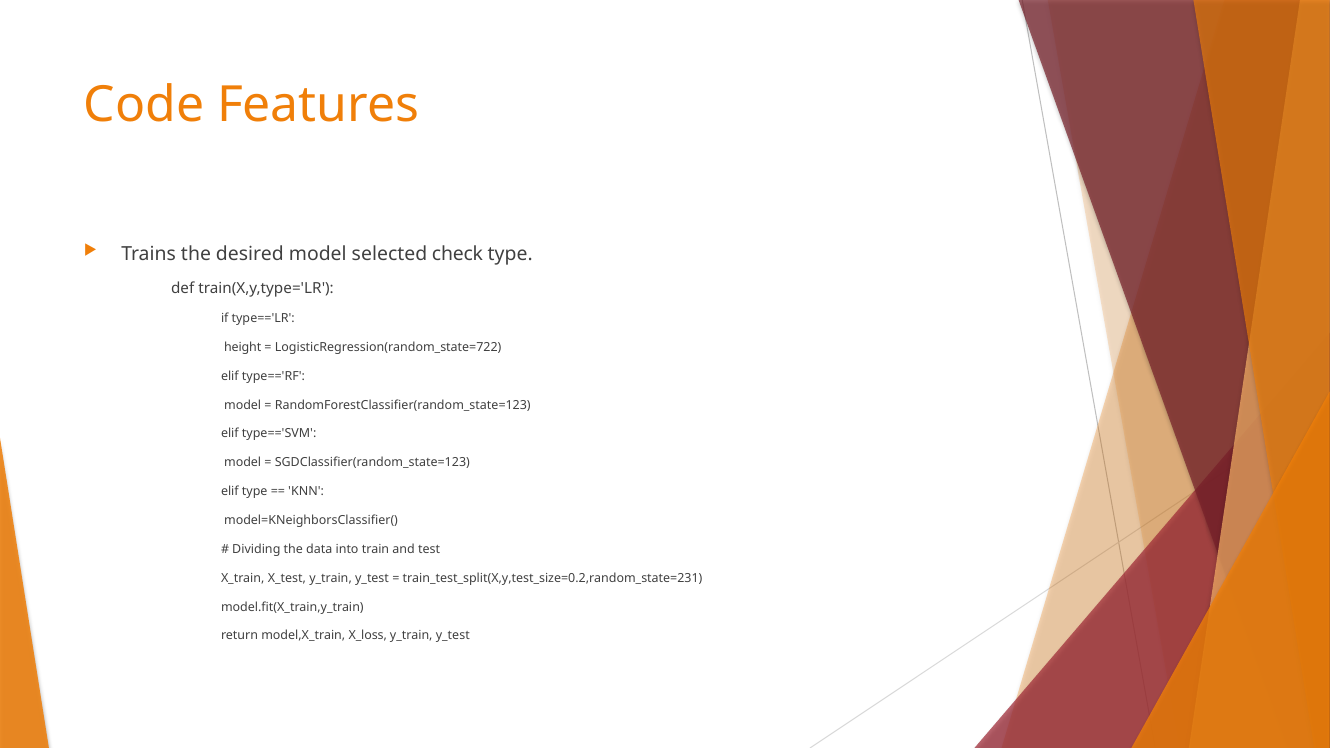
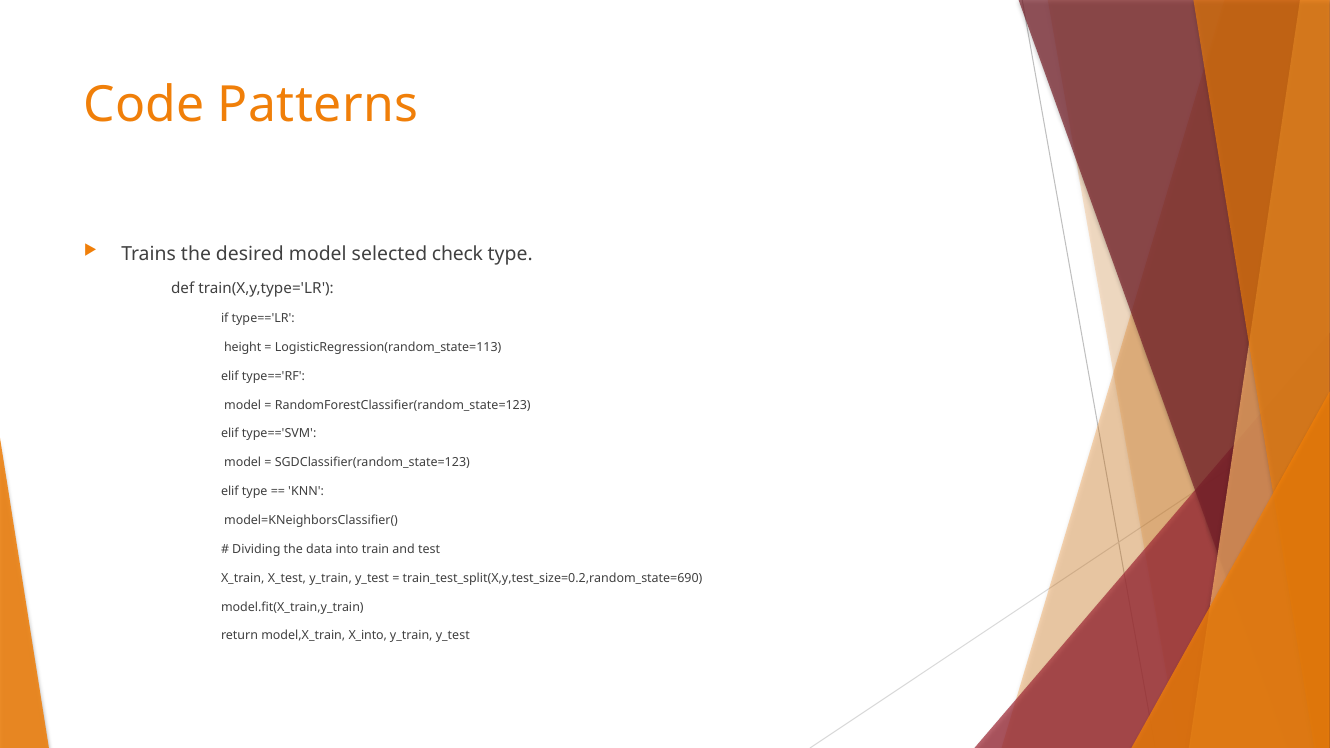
Features: Features -> Patterns (318, 105)
LogisticRegression(random_state=722: LogisticRegression(random_state=722 -> LogisticRegression(random_state=113 (388, 347)
train_test_split(X,y,test_size=0.2,random_state=231: train_test_split(X,y,test_size=0.2,random_state=231 -> train_test_split(X,y,test_size=0.2,random_state=690 (553, 578)
X_loss: X_loss -> X_into (368, 636)
